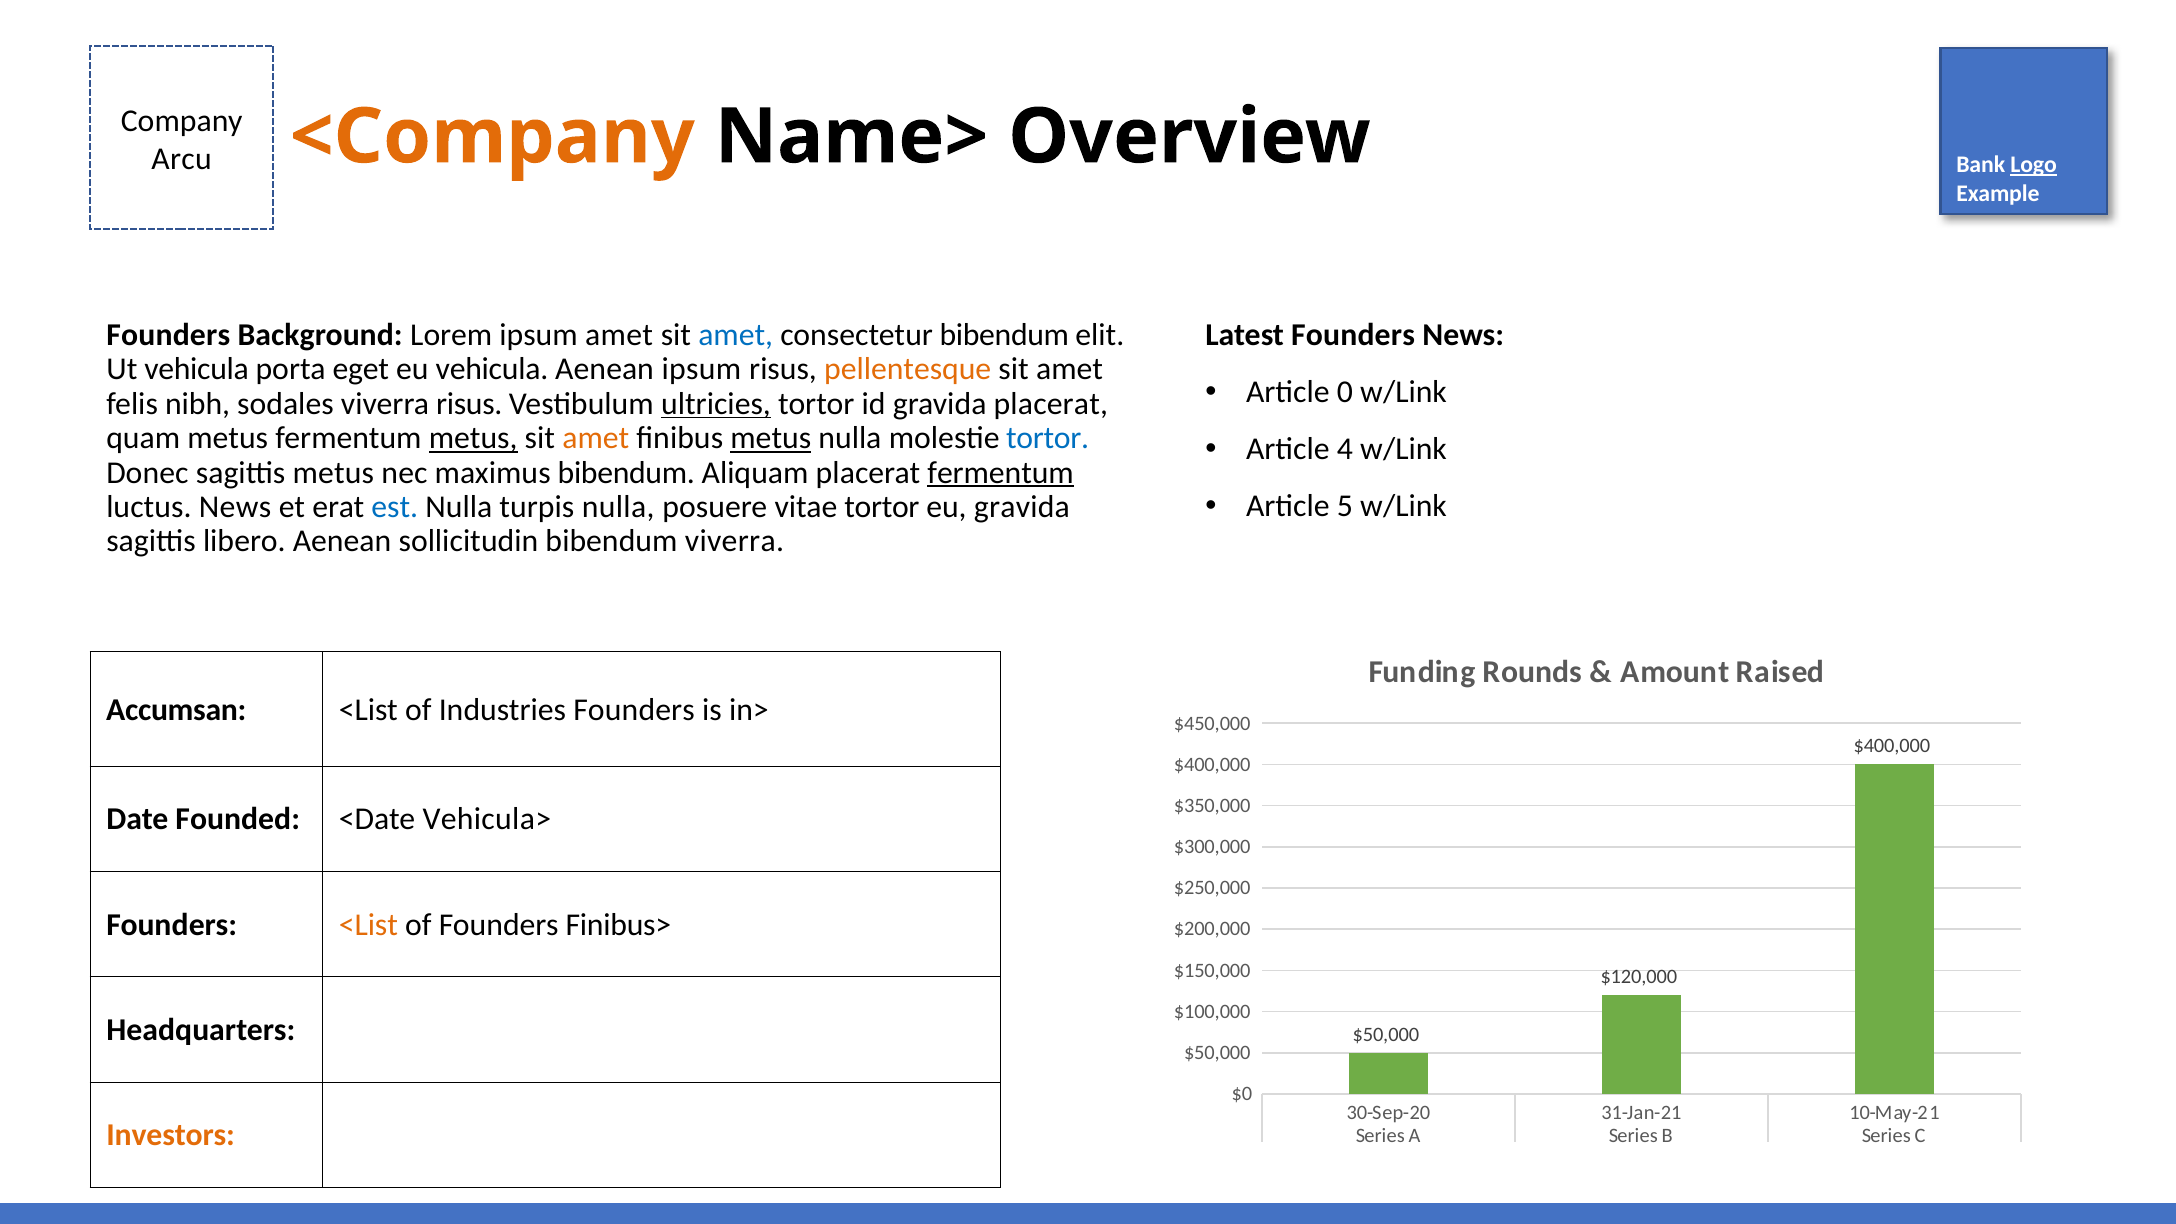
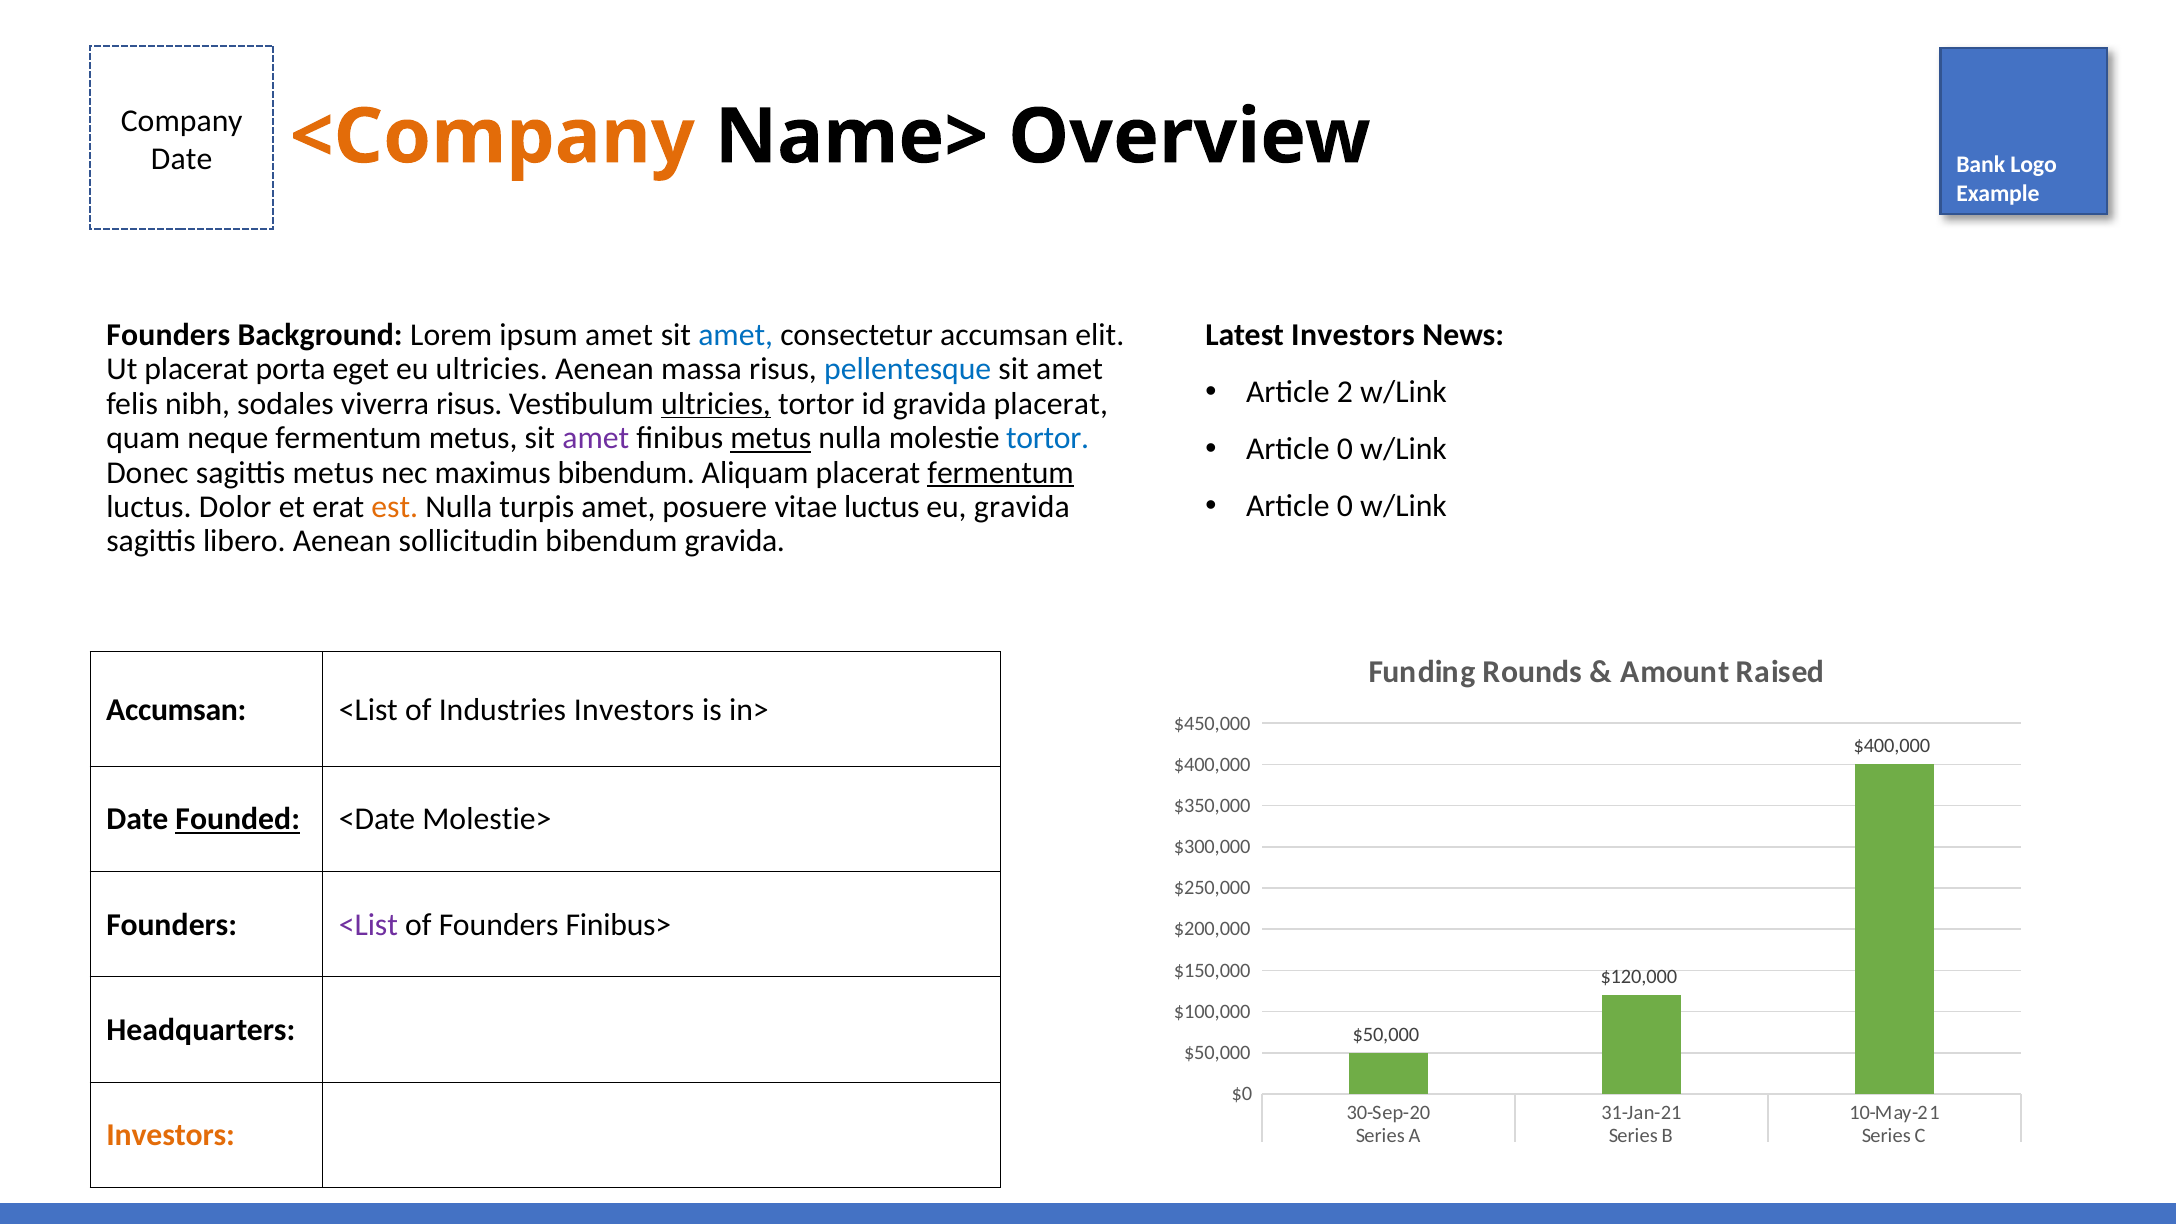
Arcu: Arcu -> Date (182, 159)
Logo underline: present -> none (2034, 165)
consectetur bibendum: bibendum -> accumsan (1004, 335)
Latest Founders: Founders -> Investors (1353, 335)
Ut vehicula: vehicula -> placerat (197, 370)
eu vehicula: vehicula -> ultricies (492, 370)
Aenean ipsum: ipsum -> massa (702, 370)
pellentesque colour: orange -> blue (908, 370)
0: 0 -> 2 (1345, 392)
quam metus: metus -> neque (228, 438)
metus underline: present -> none (473, 438)
amet colour: orange -> purple (596, 438)
4: 4 -> 0 (1345, 449)
5: 5 -> 0 (1345, 506)
luctus News: News -> Dolor (235, 507)
est colour: blue -> orange (395, 507)
turpis nulla: nulla -> amet (618, 507)
vitae tortor: tortor -> luctus (882, 507)
bibendum viverra: viverra -> gravida (735, 541)
Industries Founders: Founders -> Investors (634, 710)
Founded underline: none -> present (238, 819)
Vehicula>: Vehicula> -> Molestie> (487, 819)
<List colour: orange -> purple (368, 925)
